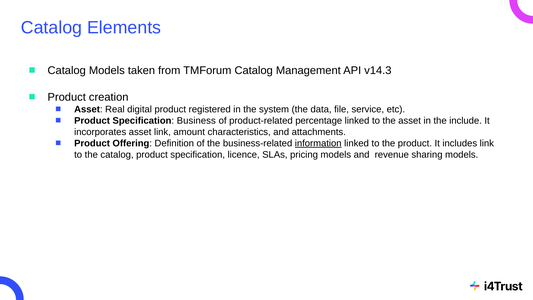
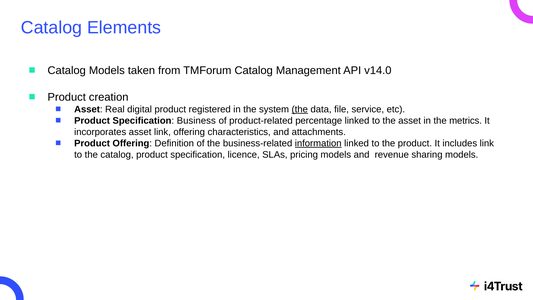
v14.3: v14.3 -> v14.0 (378, 70)
the underline: none -> present (300, 109)
include: include -> metrics (466, 121)
link amount: amount -> offering (189, 132)
